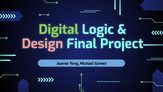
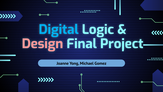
Digital colour: light green -> light blue (59, 29)
